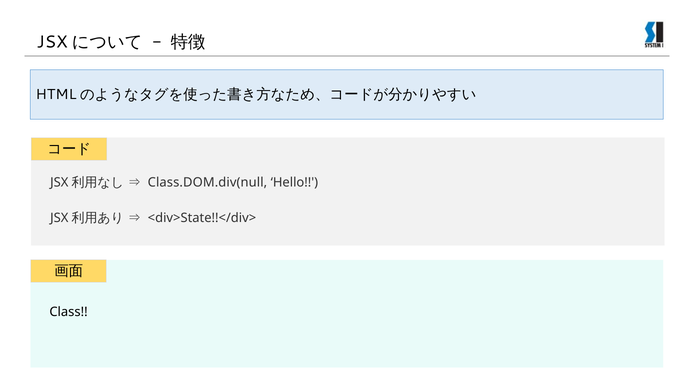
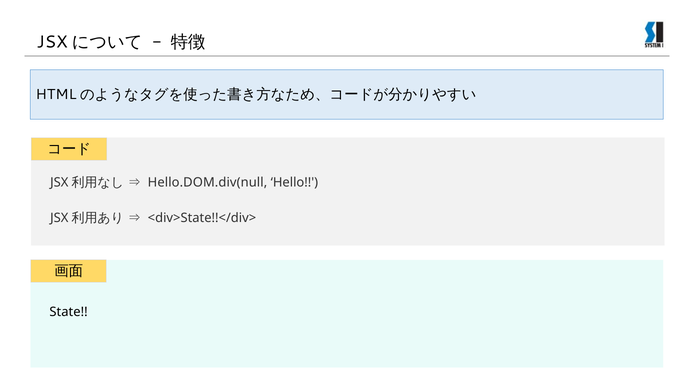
Class.DOM.div(null: Class.DOM.div(null -> Hello.DOM.div(null (207, 182)
Class: Class -> State (69, 312)
